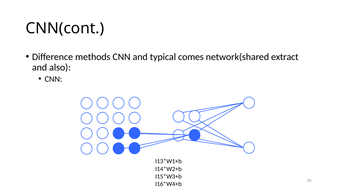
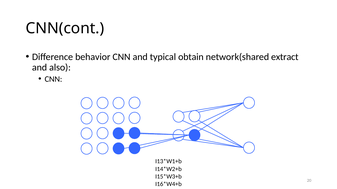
methods: methods -> behavior (93, 57)
comes: comes -> obtain (191, 57)
